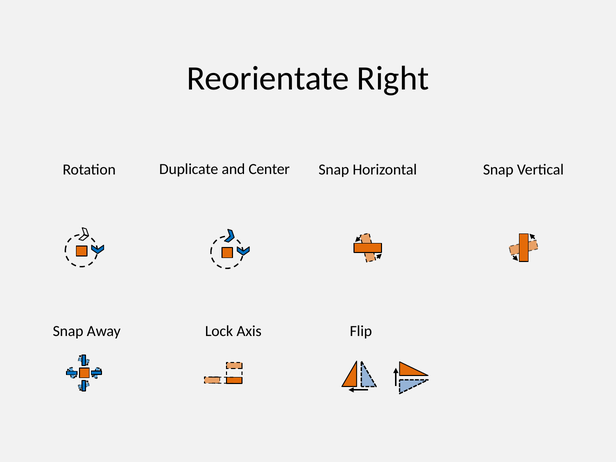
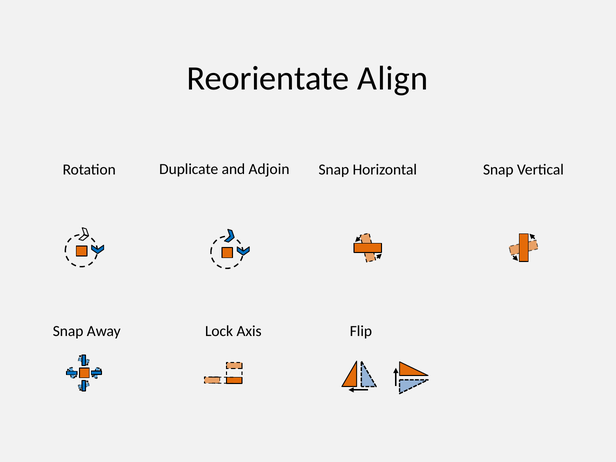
Right: Right -> Align (393, 79)
Center: Center -> Adjoin (269, 169)
